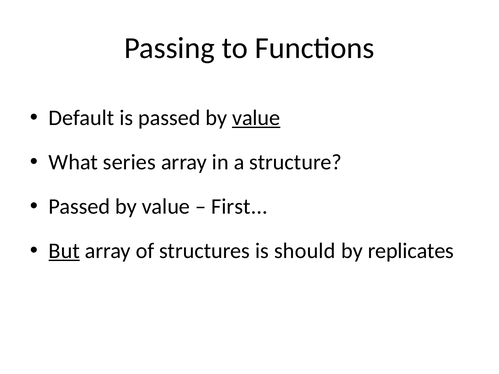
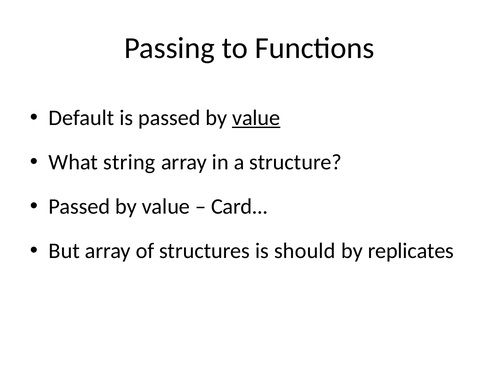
series: series -> string (129, 162)
First: First -> Card (240, 207)
But underline: present -> none (64, 251)
